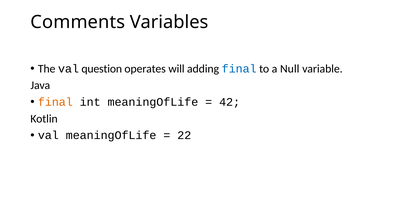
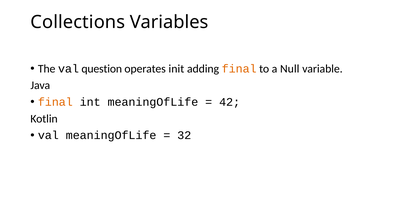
Comments: Comments -> Collections (78, 22)
will: will -> init (176, 69)
final colour: blue -> orange (239, 69)
22: 22 -> 32 (184, 136)
